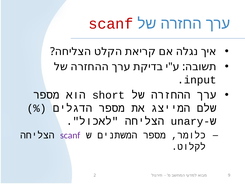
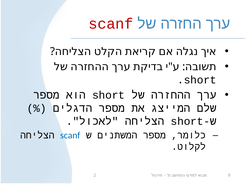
input: input -> short (200, 80)
unary: unary -> short (187, 121)
scanf colour: purple -> blue (70, 135)
